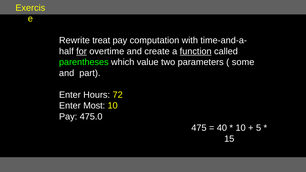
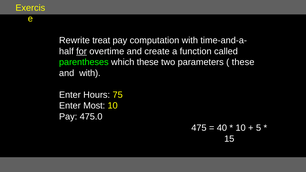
function underline: present -> none (196, 51)
which value: value -> these (148, 62)
some: some -> these (243, 62)
and part: part -> with (90, 73)
72: 72 -> 75 (118, 95)
